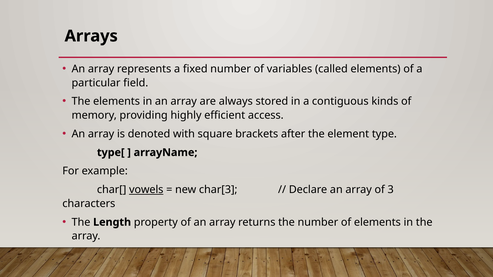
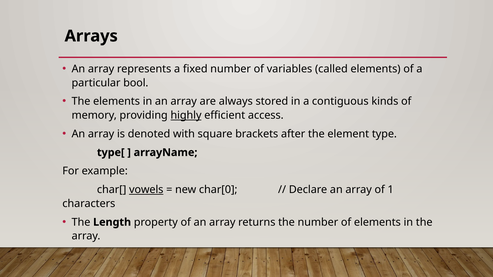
field: field -> bool (136, 83)
highly underline: none -> present (186, 115)
char[3: char[3 -> char[0 (218, 190)
3: 3 -> 1 (391, 190)
